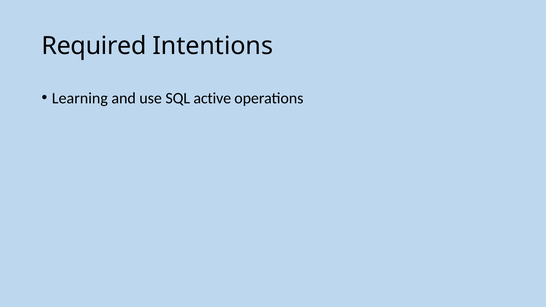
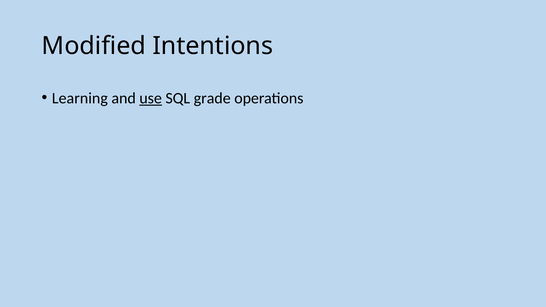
Required: Required -> Modified (94, 46)
use underline: none -> present (151, 98)
active: active -> grade (212, 98)
